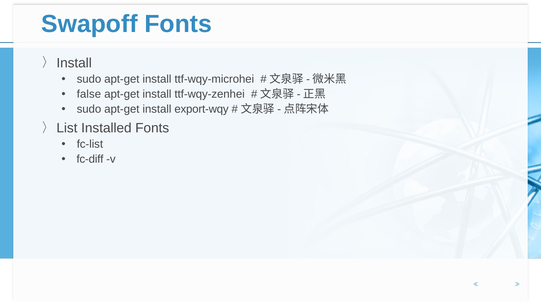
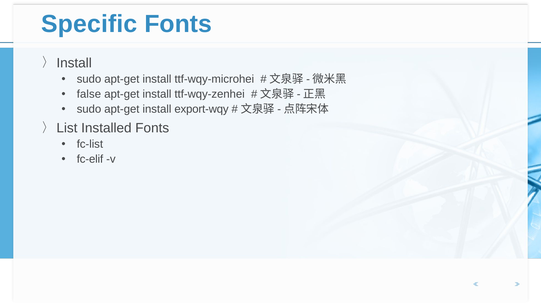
Swapoff: Swapoff -> Specific (89, 24)
fc-diff: fc-diff -> fc-elif (90, 159)
